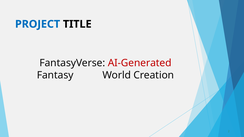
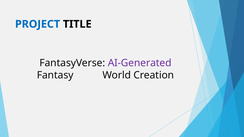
AI-Generated colour: red -> purple (140, 63)
